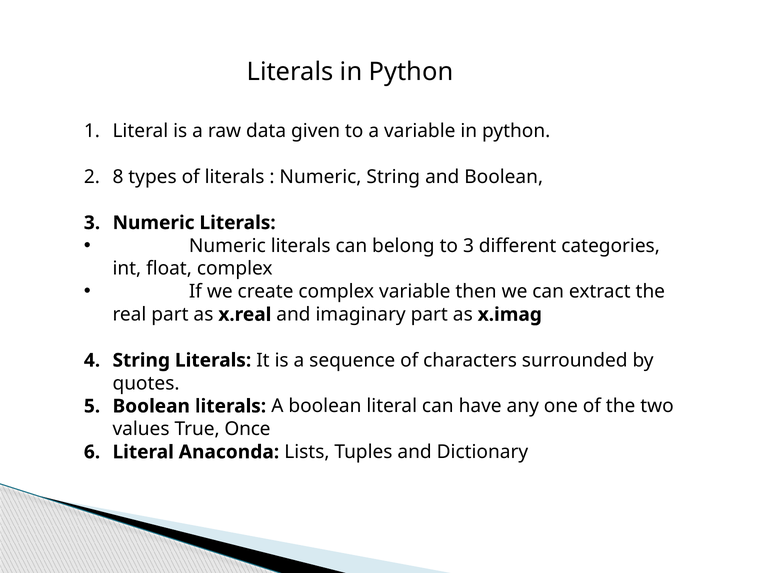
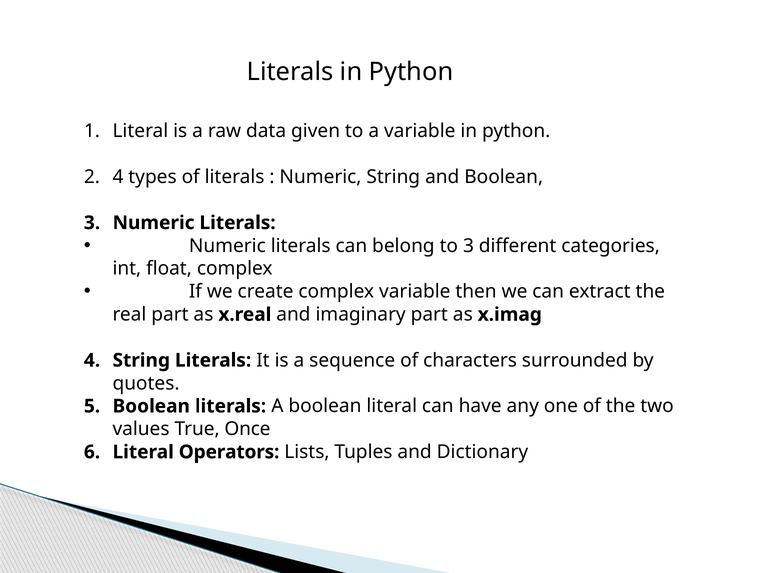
8: 8 -> 4 (118, 177)
Anaconda: Anaconda -> Operators (229, 452)
